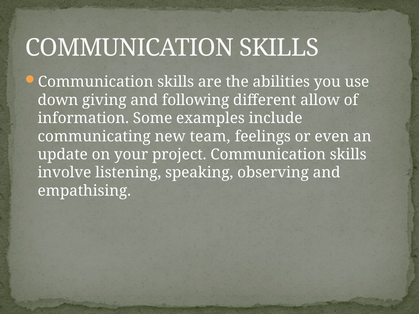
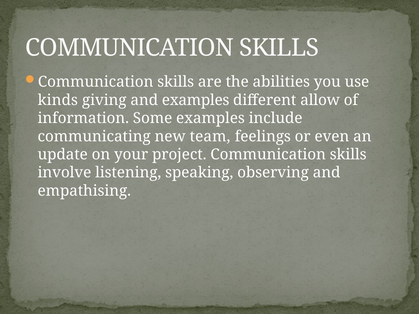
down: down -> kinds (58, 100)
and following: following -> examples (196, 100)
